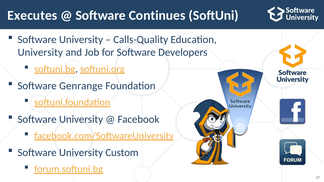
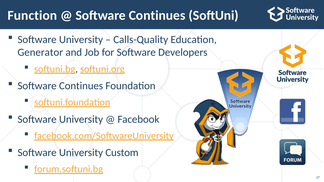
Executes: Executes -> Function (32, 16)
University: University -> Generator (40, 53)
Genrange: Genrange -> Continues (81, 86)
